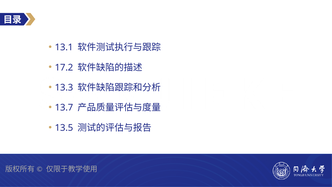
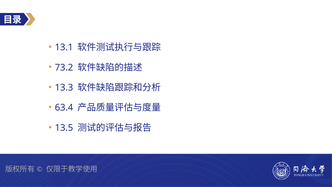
17.2: 17.2 -> 73.2 (64, 67)
13.7: 13.7 -> 63.4 (64, 107)
